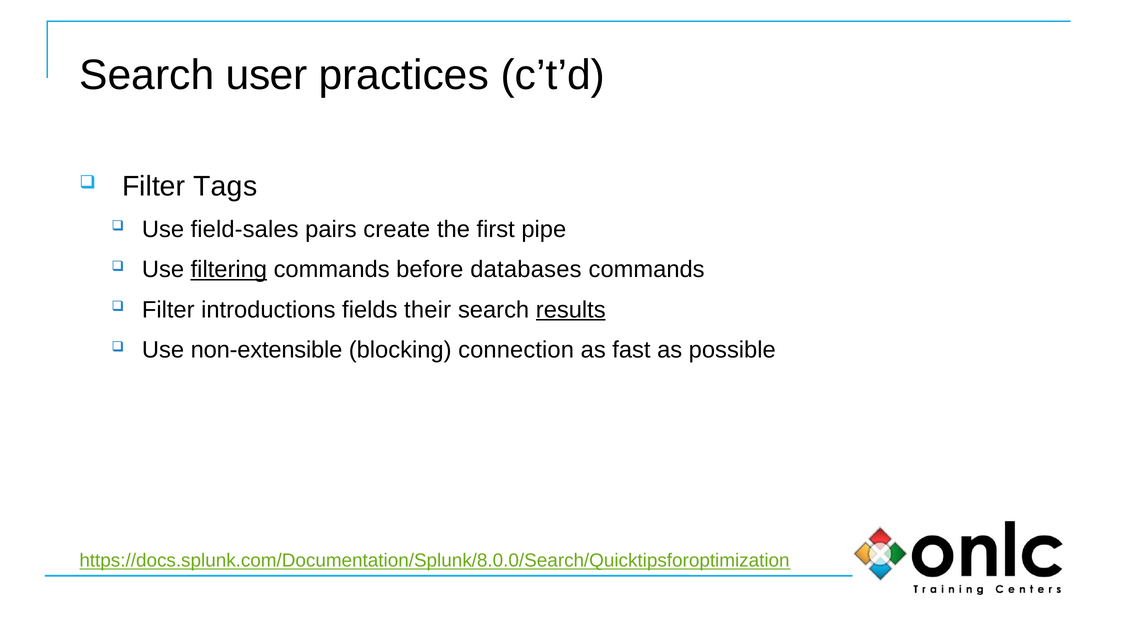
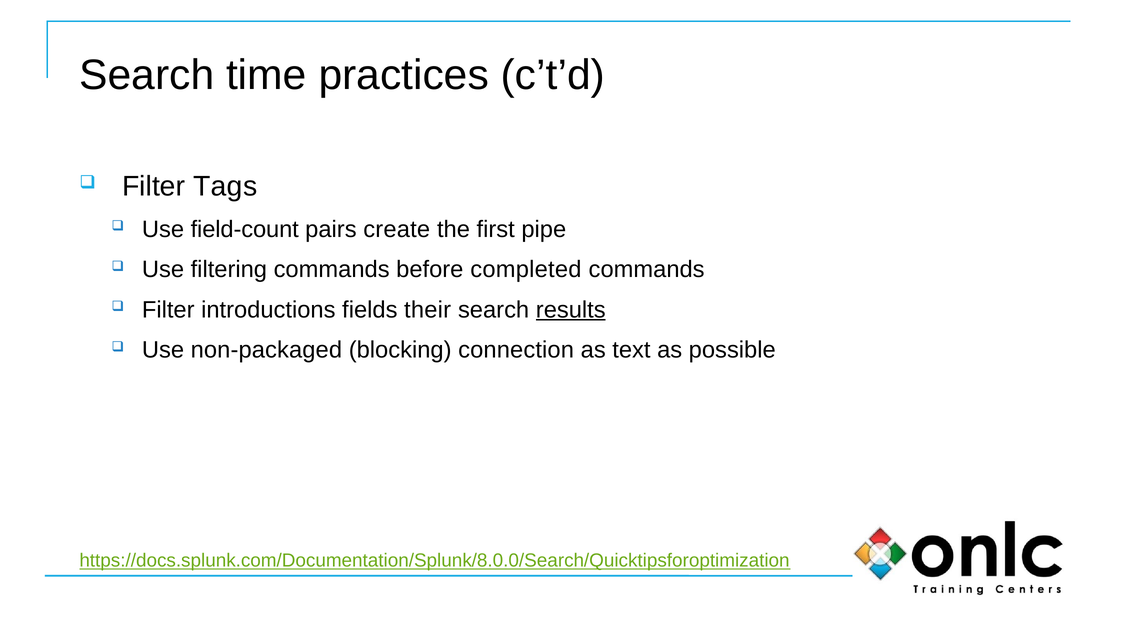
user: user -> time (266, 75)
field-sales: field-sales -> field-count (245, 229)
filtering underline: present -> none (229, 270)
databases: databases -> completed (526, 270)
non-extensible: non-extensible -> non-packaged (266, 350)
fast: fast -> text (631, 350)
